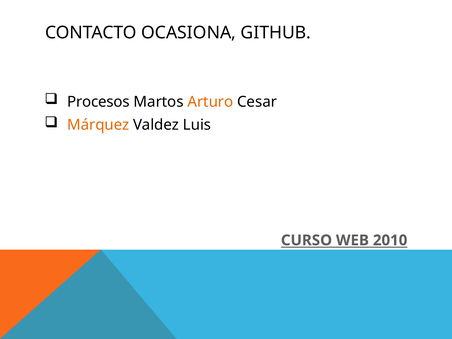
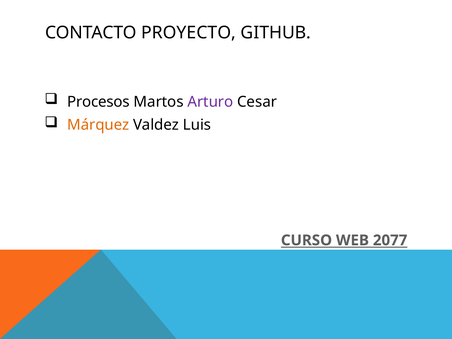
OCASIONA: OCASIONA -> PROYECTO (189, 33)
Arturo colour: orange -> purple (210, 102)
2010: 2010 -> 2077 (390, 240)
